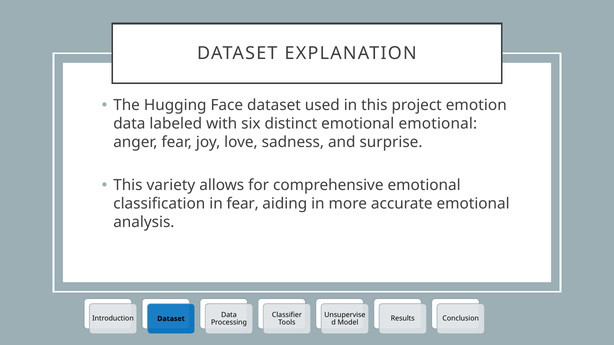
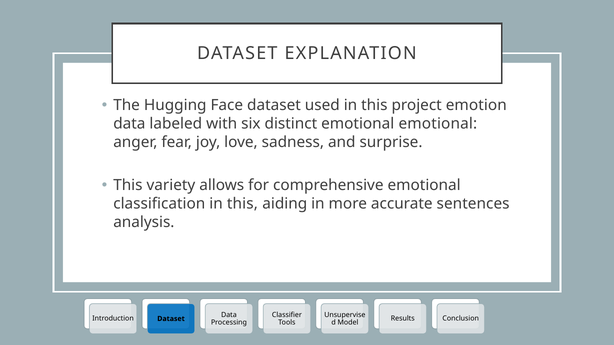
classification in fear: fear -> this (242, 204)
accurate emotional: emotional -> sentences (473, 204)
